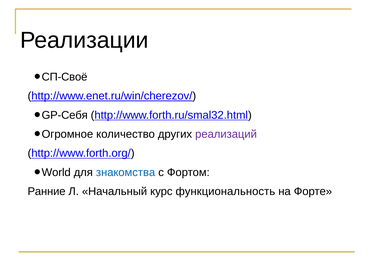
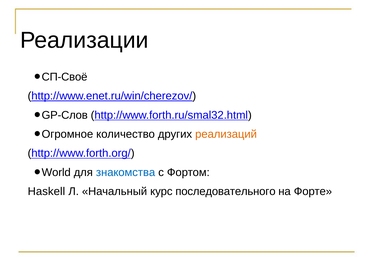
GP-Себя: GP-Себя -> GP-Слов (65, 115)
реализаций colour: purple -> orange (226, 134)
Ранние: Ранние -> Haskell (46, 191)
функциональность: функциональность -> последовательного (225, 191)
